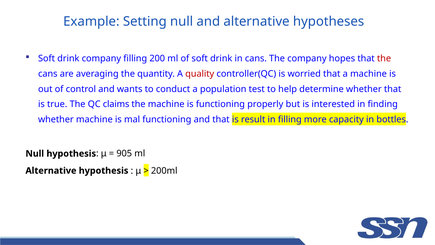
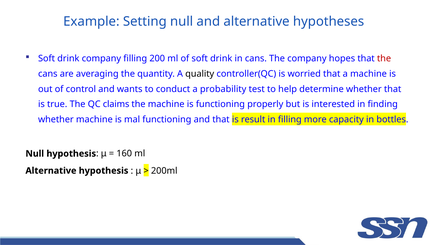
quality colour: red -> black (200, 74)
population: population -> probability (223, 89)
905: 905 -> 160 (124, 153)
